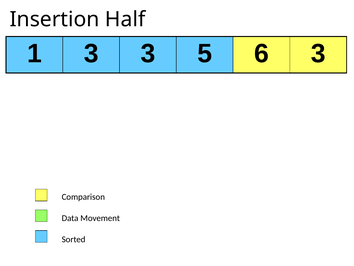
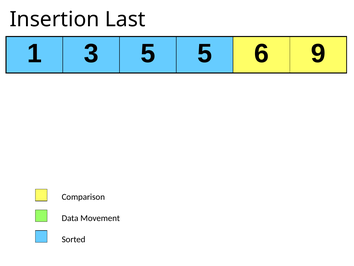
Half: Half -> Last (125, 19)
3 3: 3 -> 5 (148, 53)
6 3: 3 -> 9 (318, 53)
